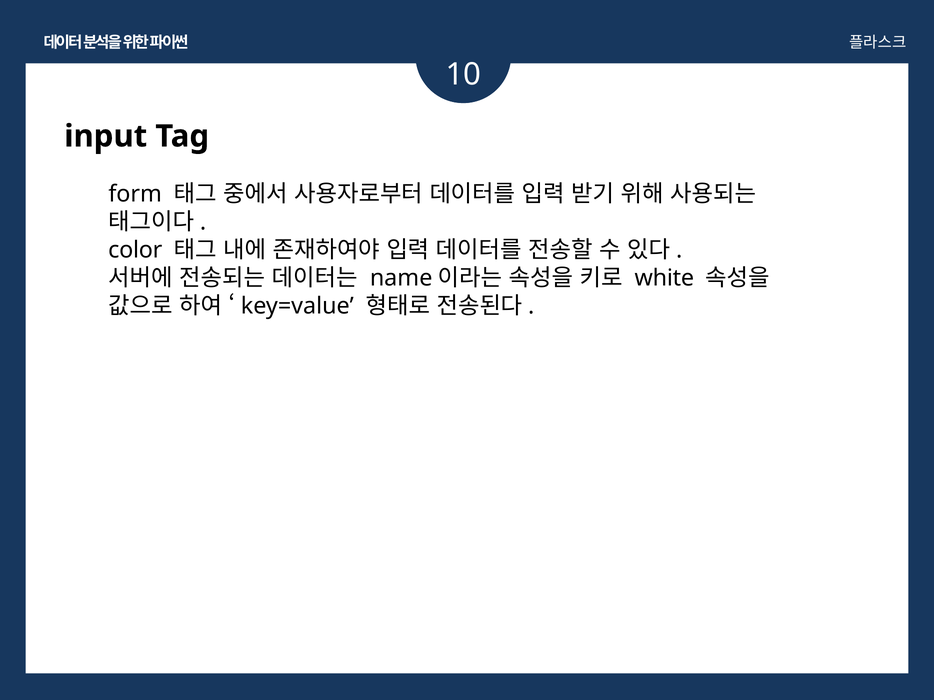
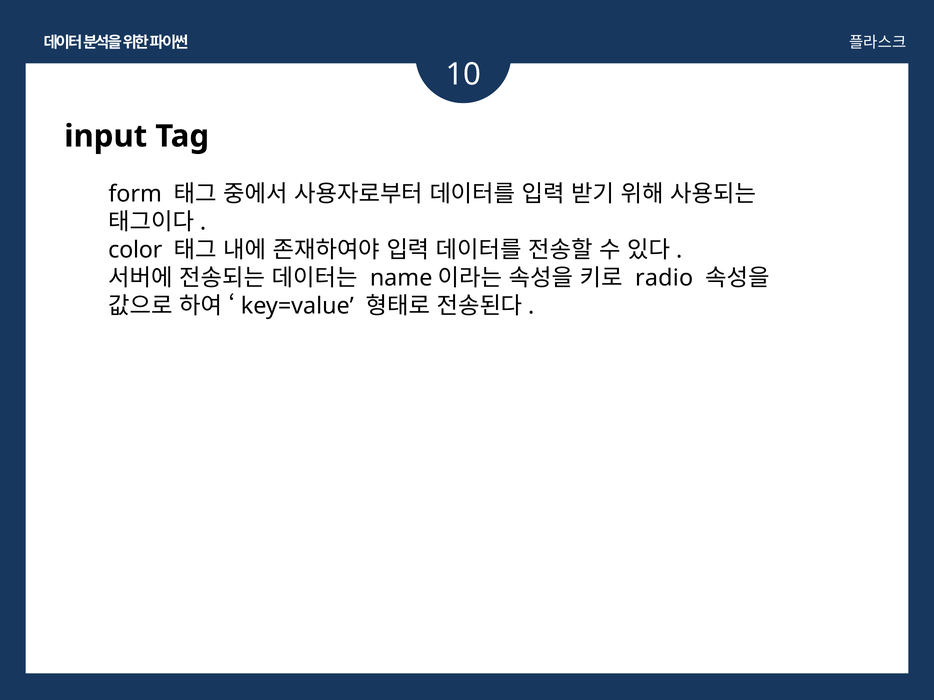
white: white -> radio (664, 278)
